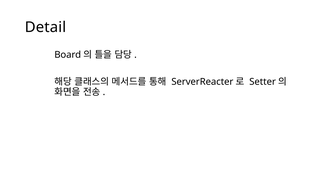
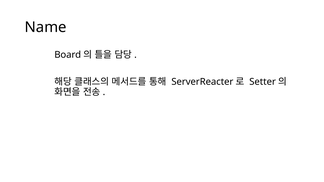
Detail: Detail -> Name (46, 27)
